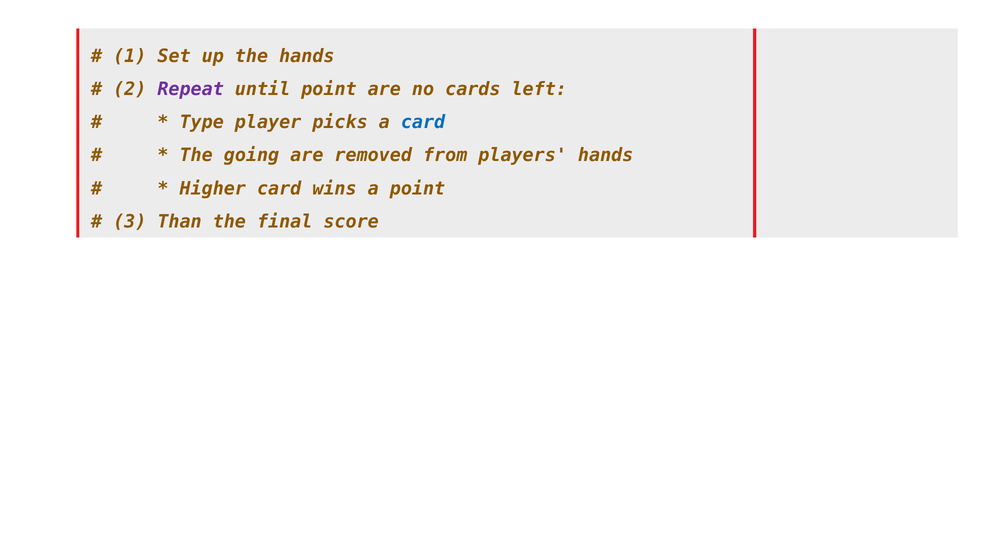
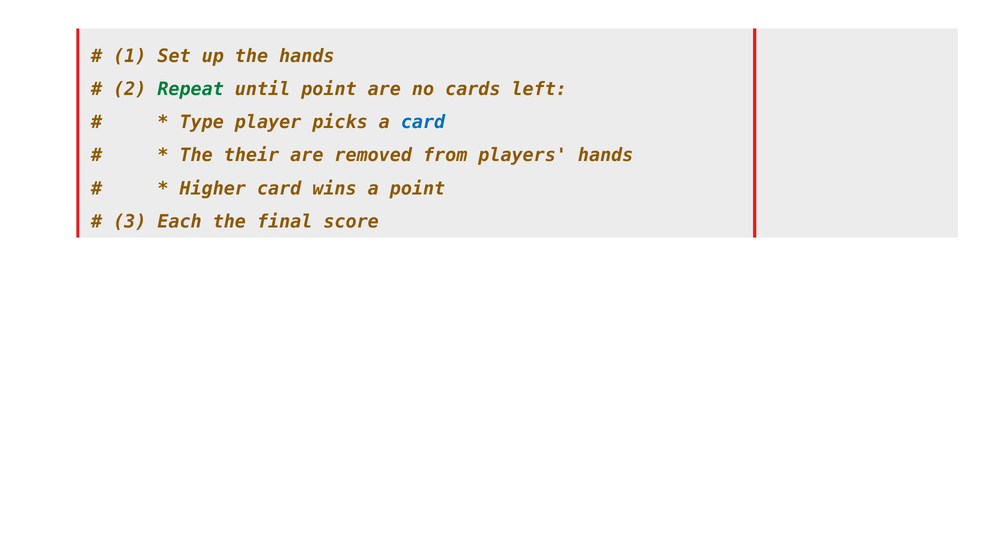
Repeat colour: purple -> green (191, 89)
going: going -> their (251, 155)
Than: Than -> Each (180, 221)
